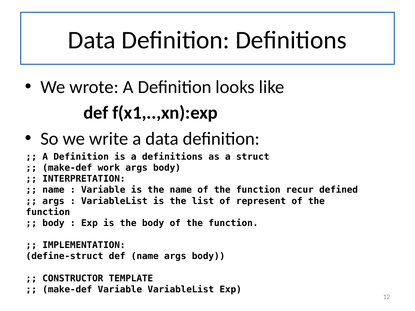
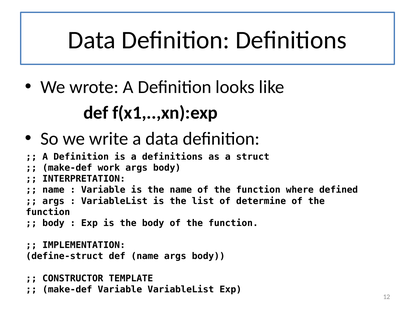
recur: recur -> where (300, 190)
represent: represent -> determine (261, 201)
